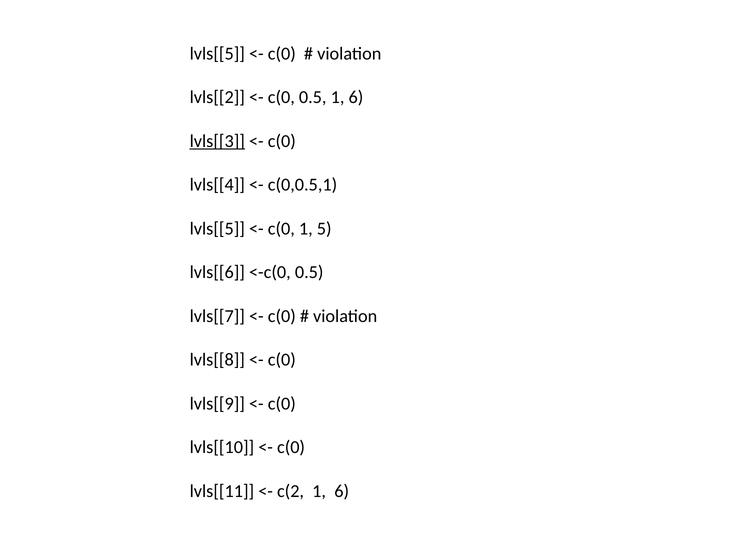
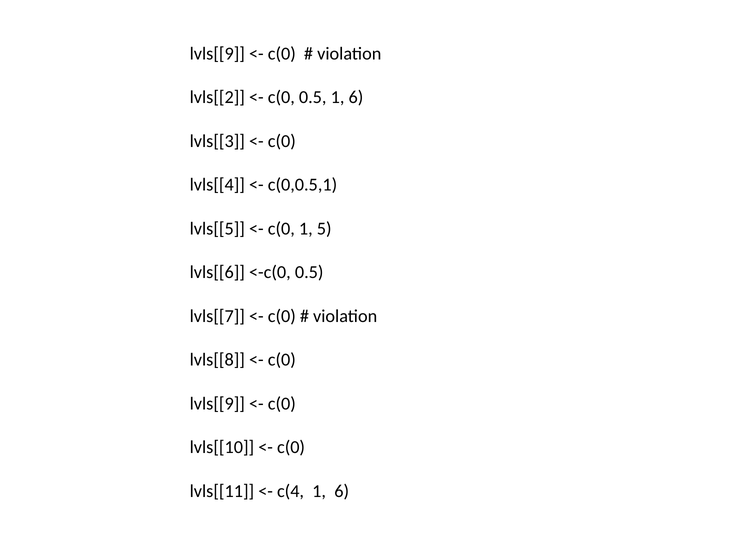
lvls[[5: lvls[[5 -> lvls[[9 (217, 54)
lvls[[3 underline: present -> none (217, 141)
c(2: c(2 -> c(4 (291, 492)
